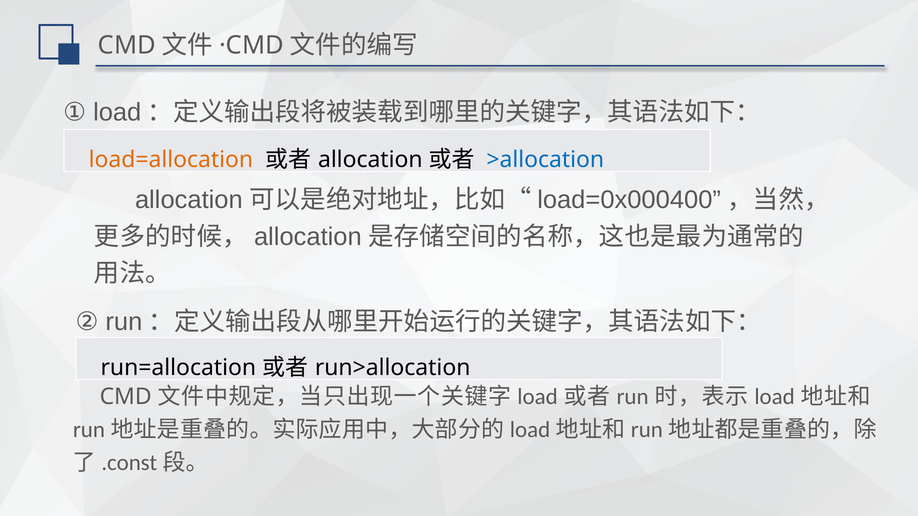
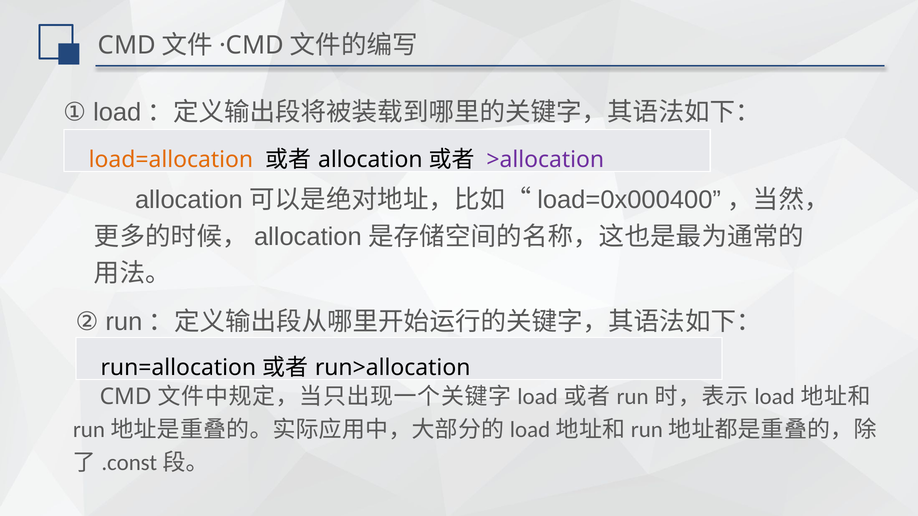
>allocation colour: blue -> purple (545, 160)
